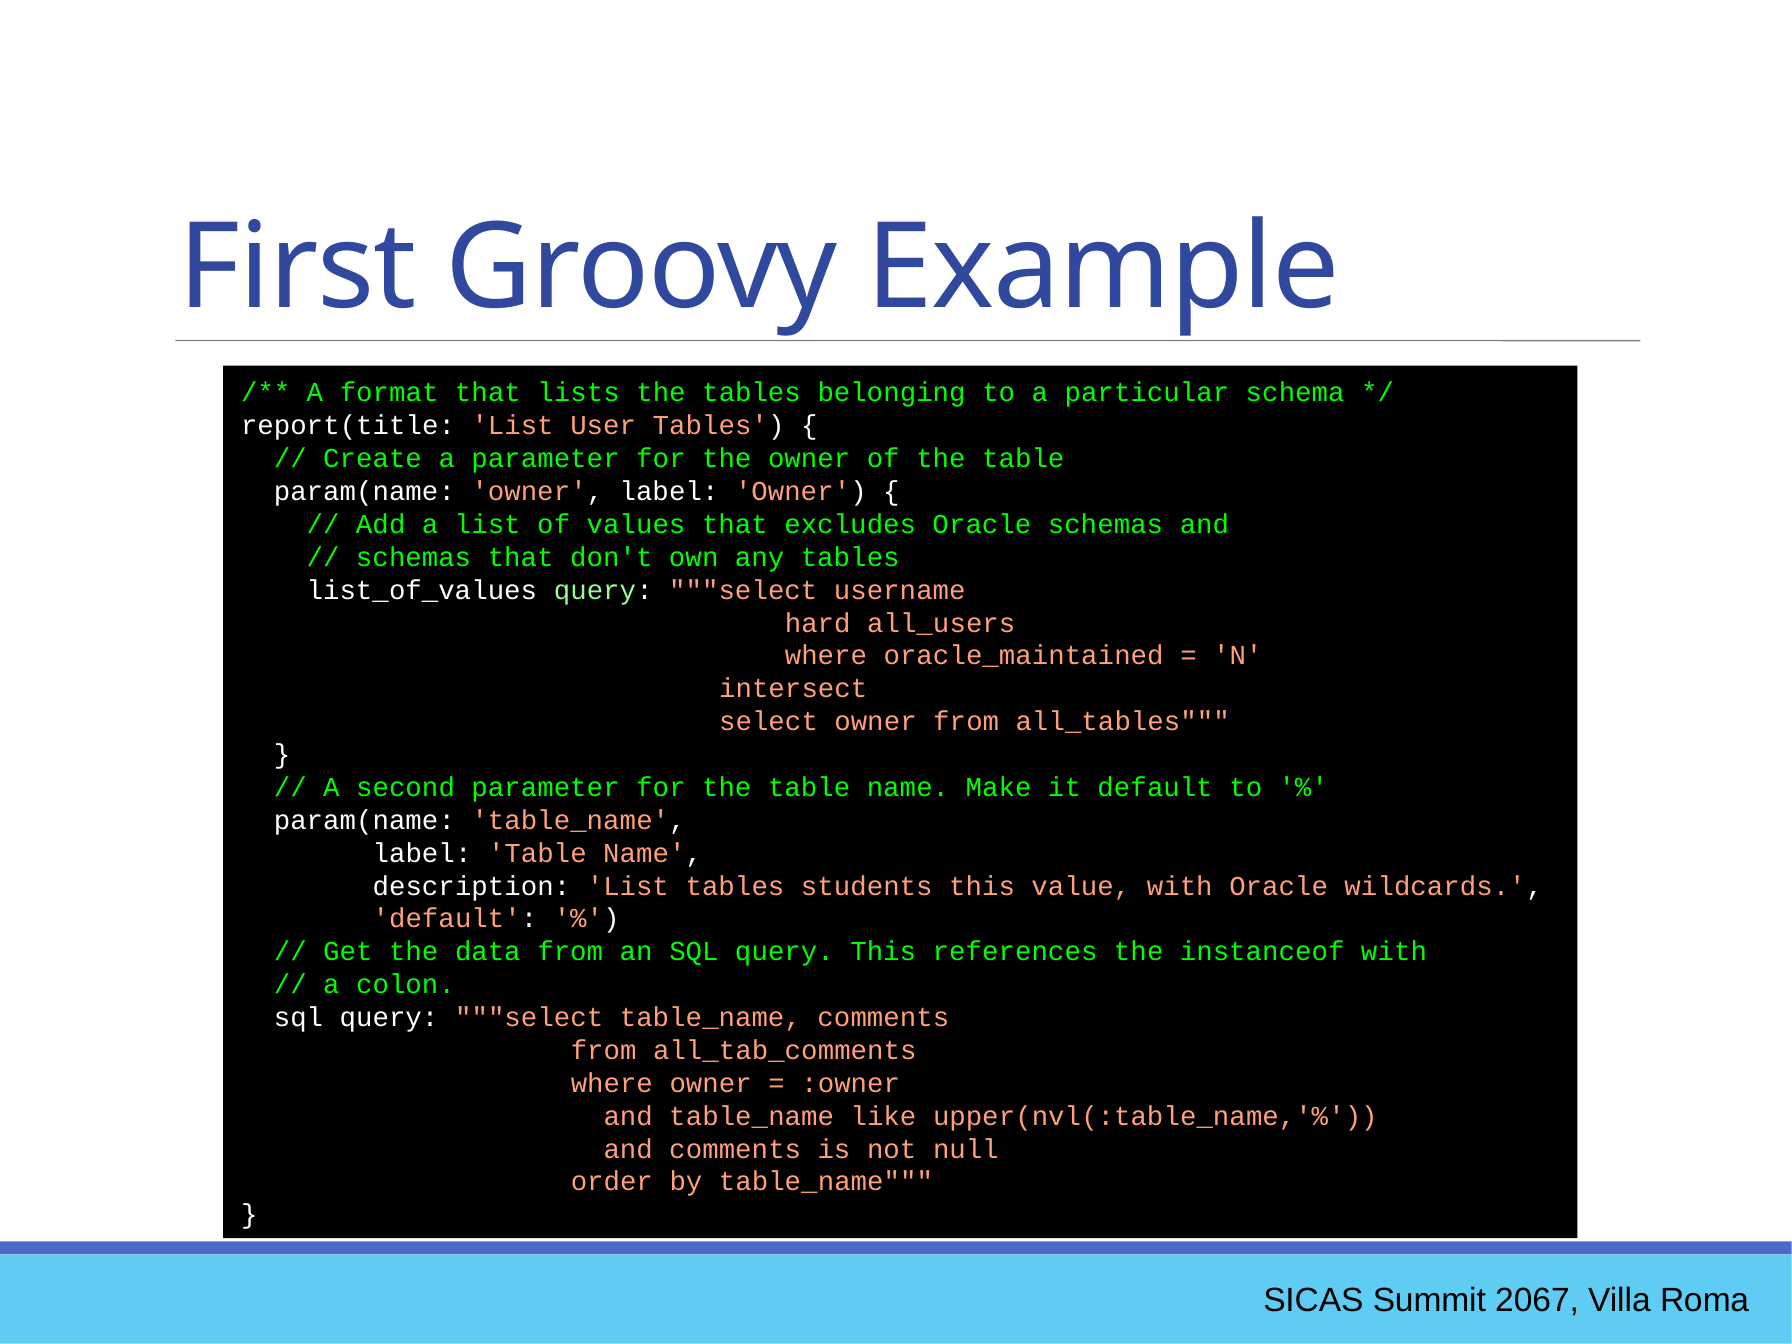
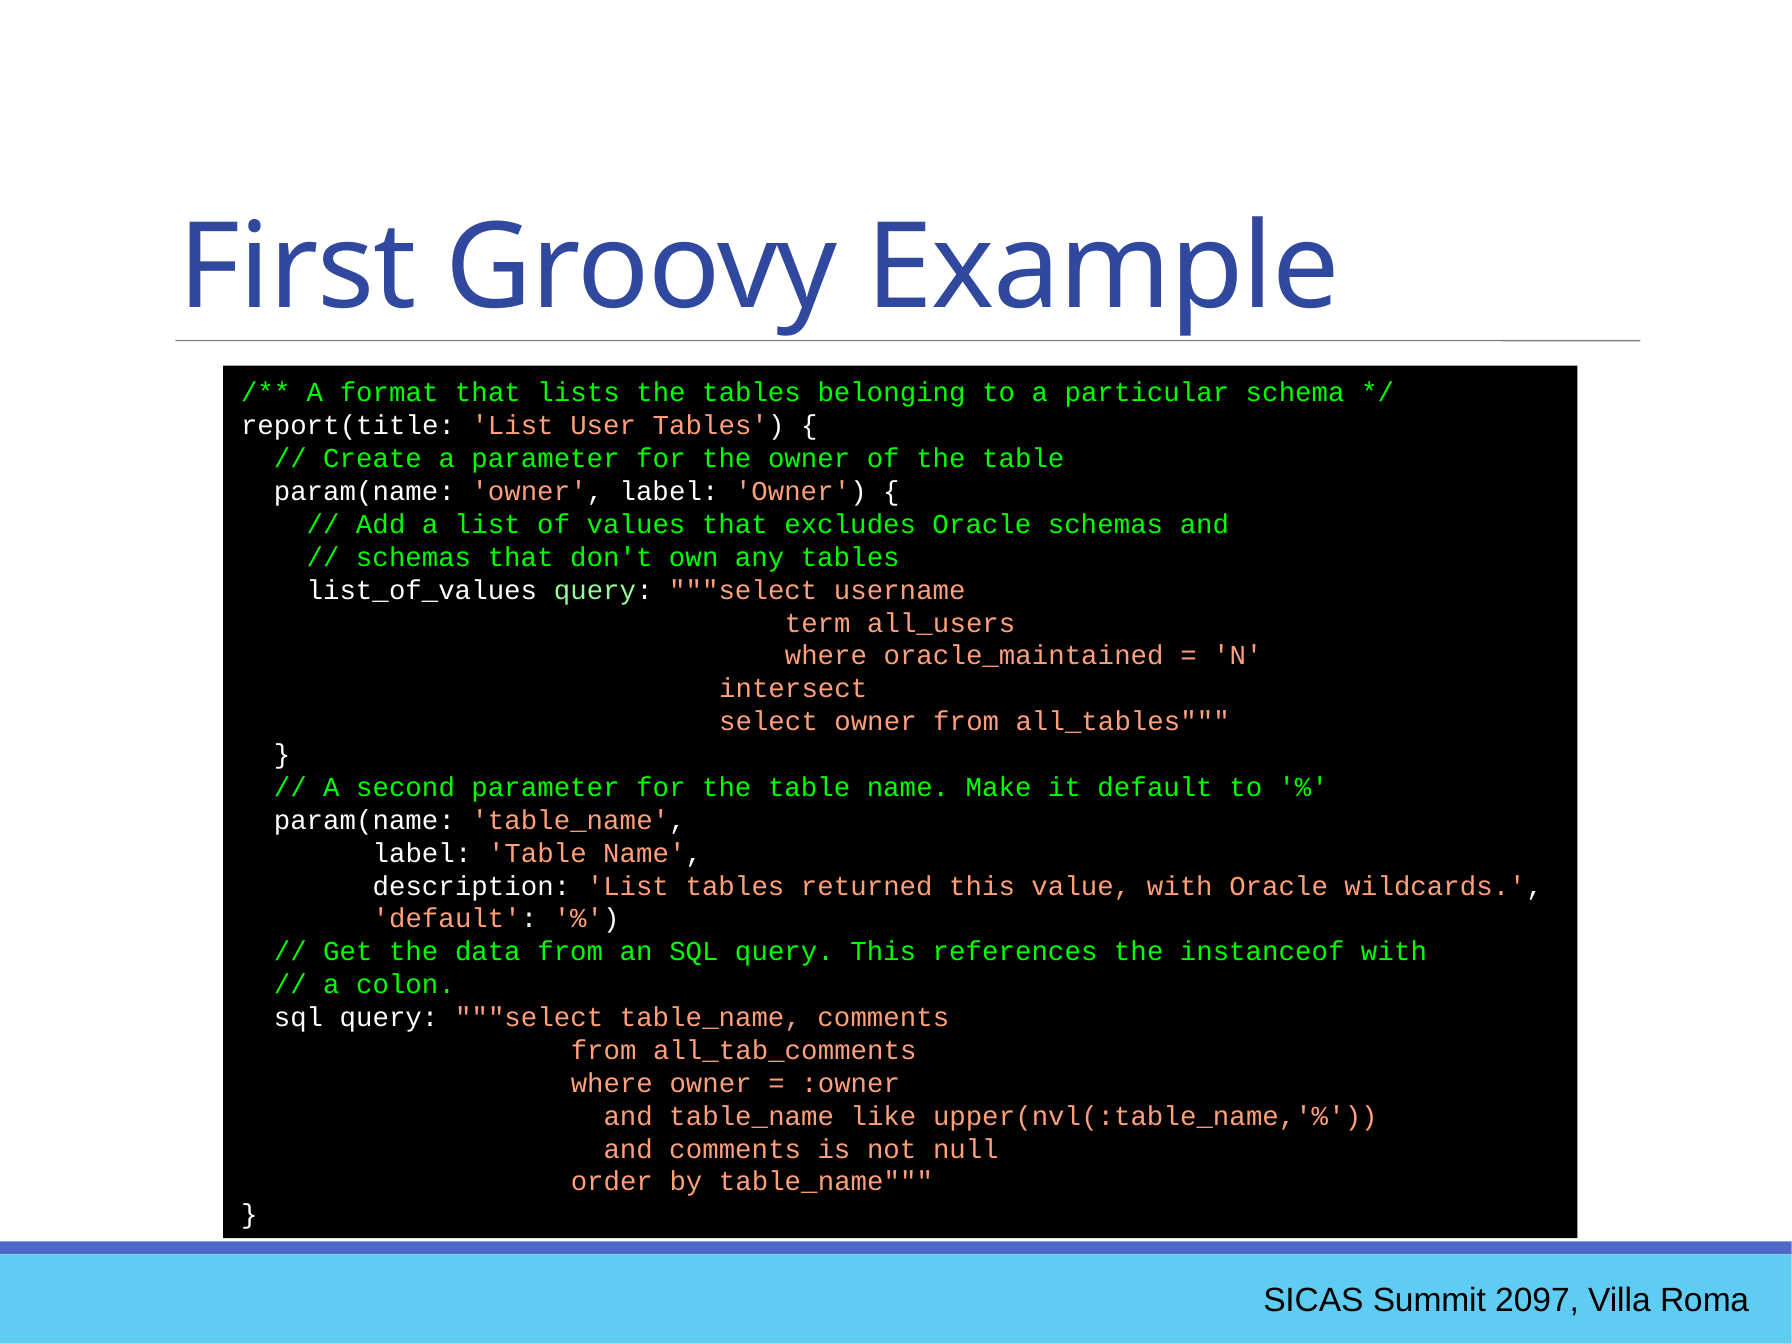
hard: hard -> term (818, 623)
students: students -> returned (867, 886)
2067: 2067 -> 2097 (1537, 1301)
